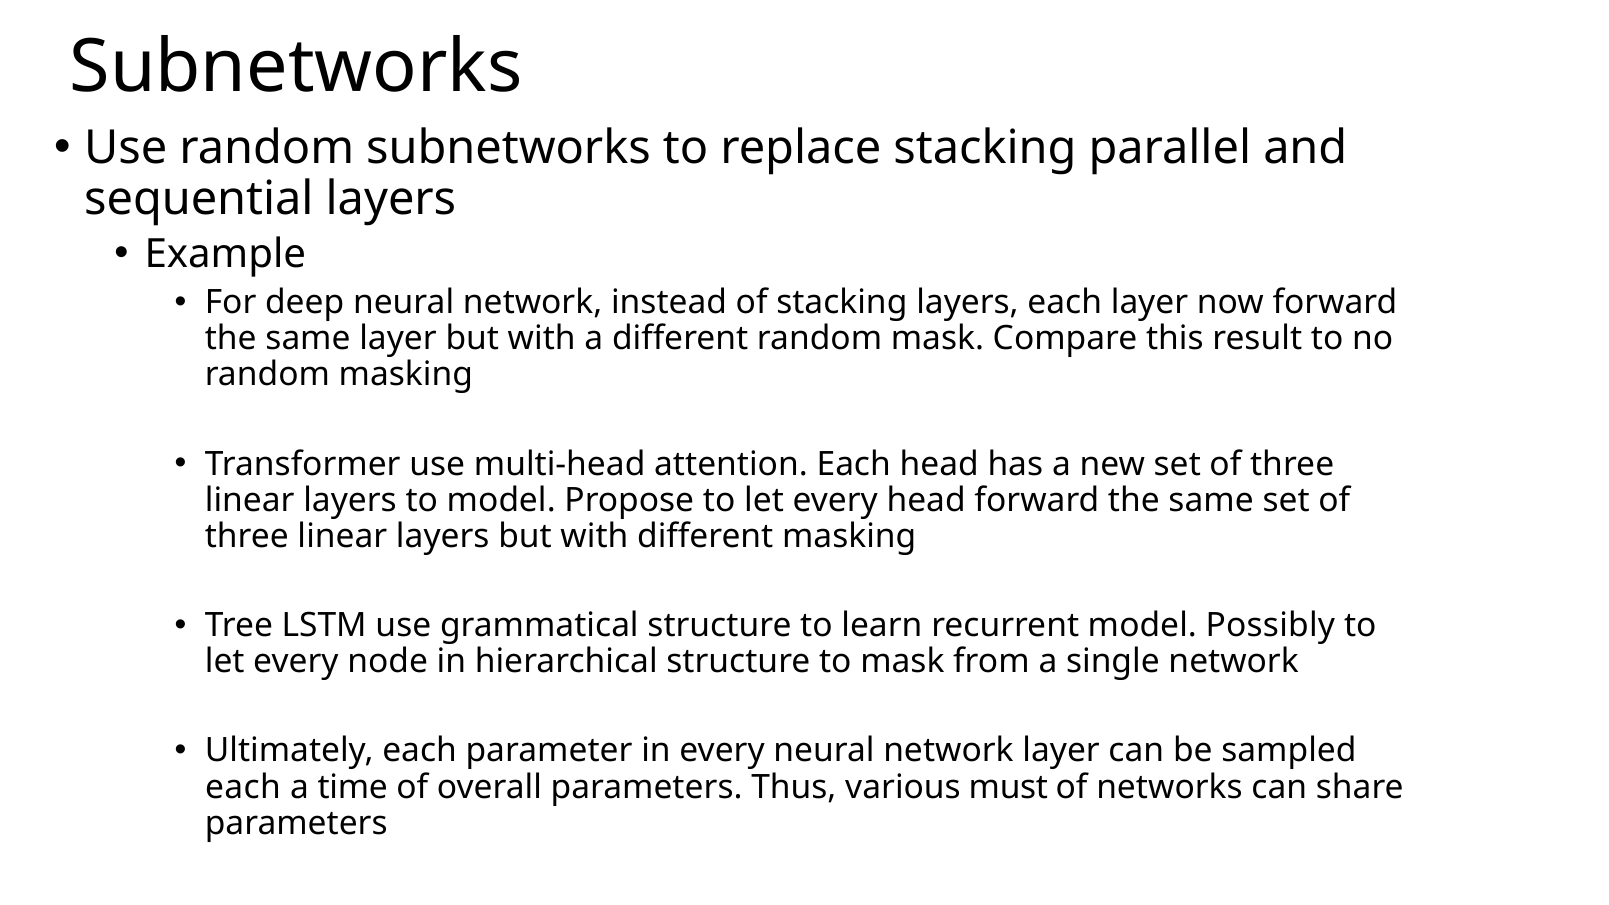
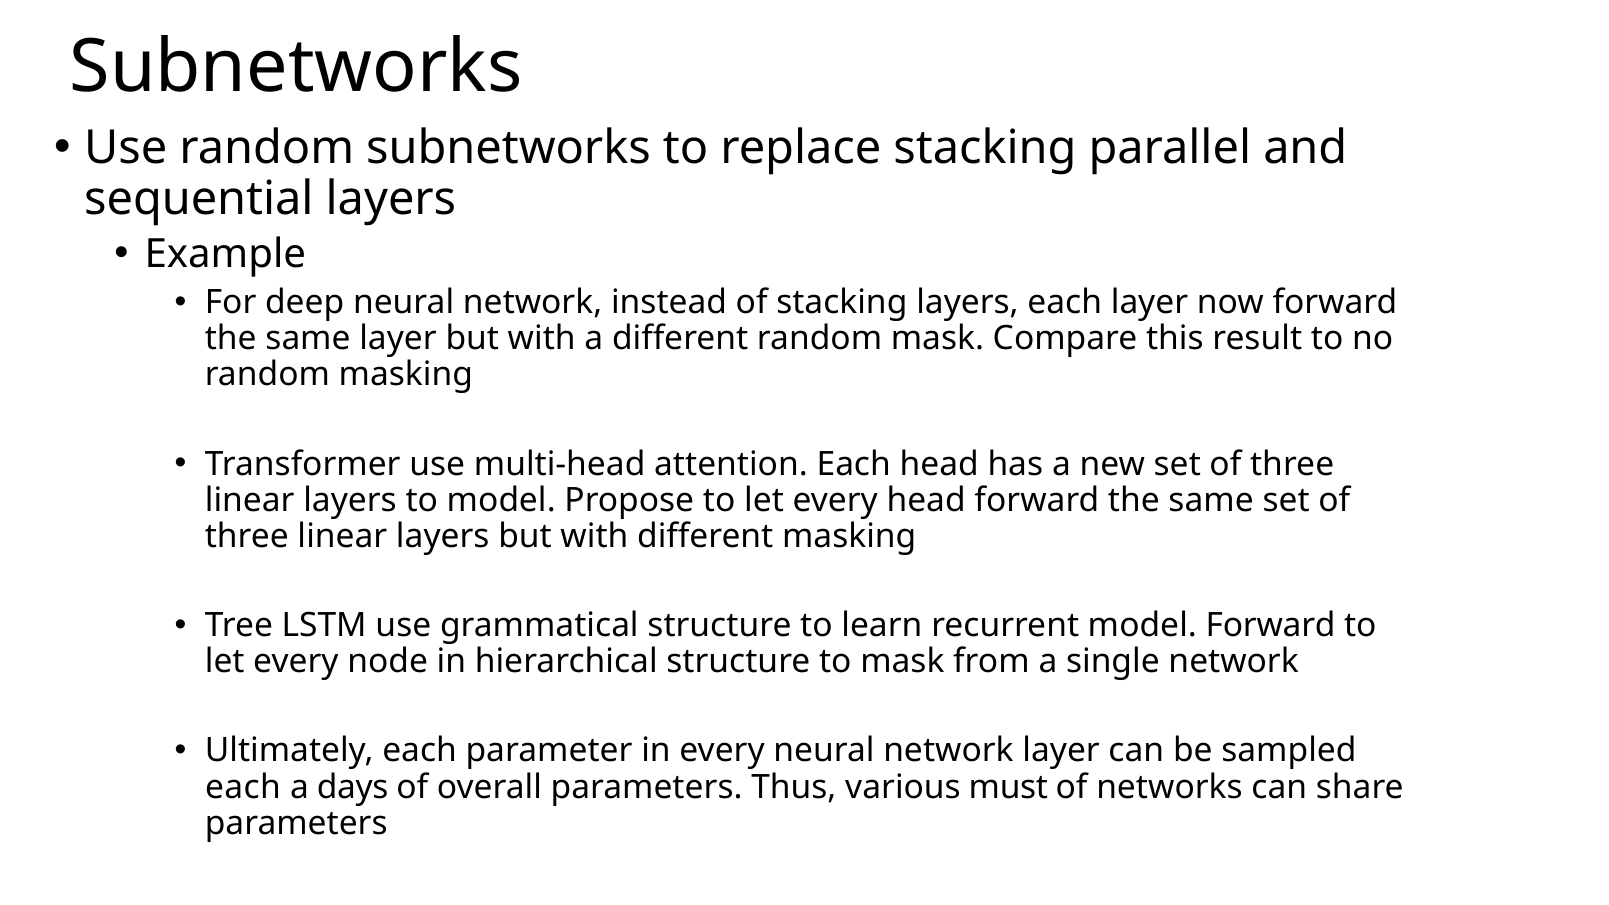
model Possibly: Possibly -> Forward (1271, 626)
time: time -> days (353, 787)
